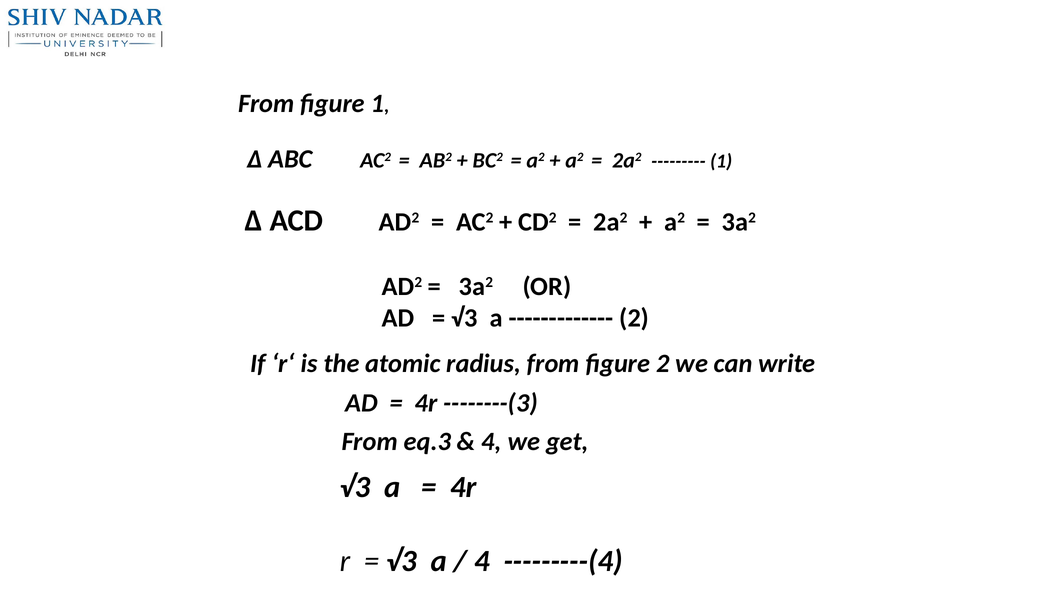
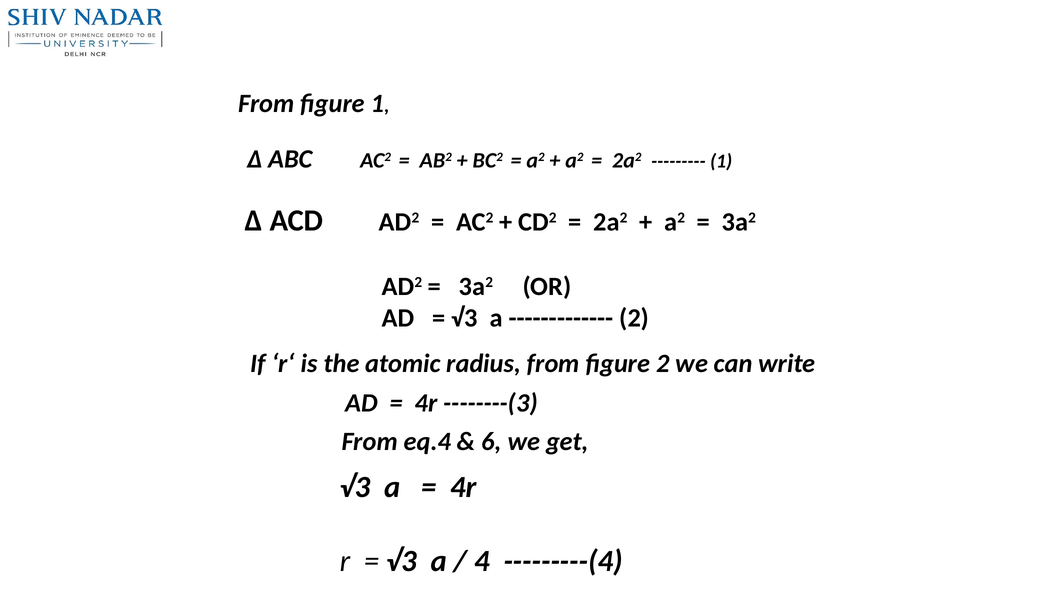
eq.3: eq.3 -> eq.4 (427, 441)
4: 4 -> 6 (491, 441)
